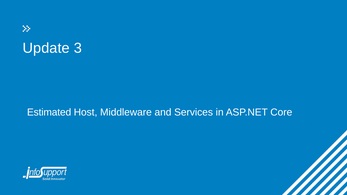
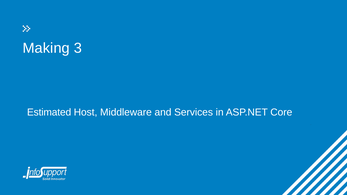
Update: Update -> Making (46, 48)
